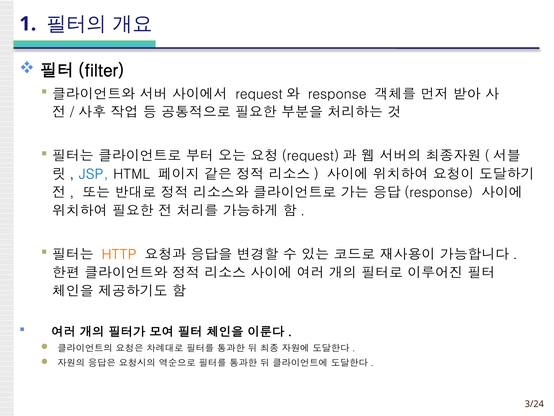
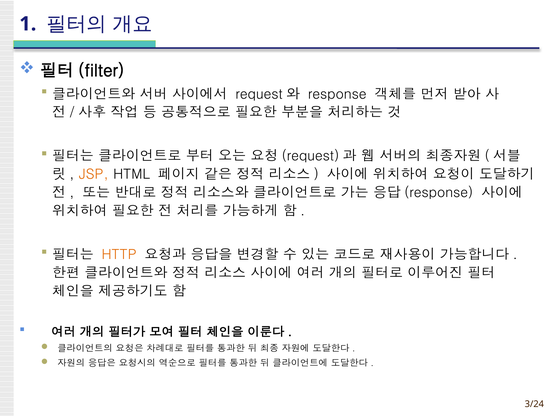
JSP colour: blue -> orange (94, 174)
